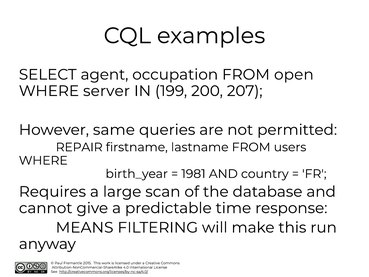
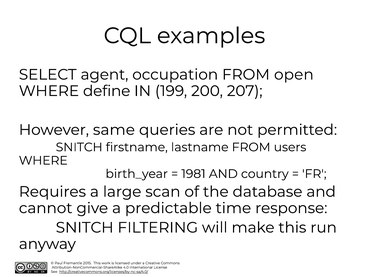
server: server -> define (107, 91)
REPAIR: REPAIR -> SNITCH (79, 147)
MEANS: MEANS -> SNITCH (85, 227)
